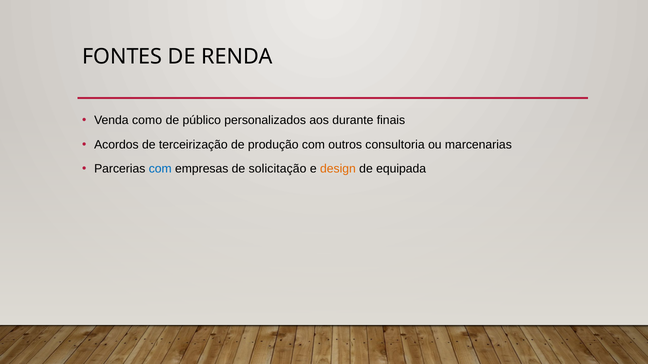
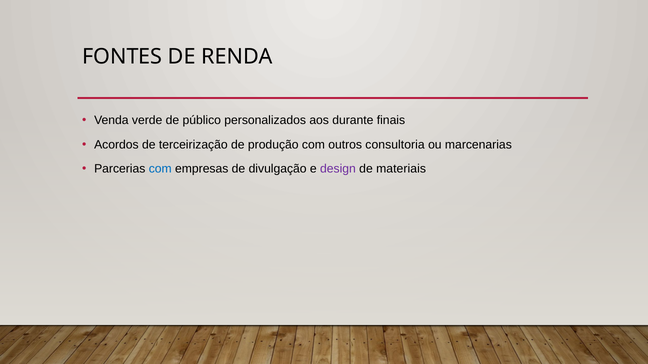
como: como -> verde (147, 121)
solicitação: solicitação -> divulgação (278, 169)
design colour: orange -> purple (338, 169)
equipada: equipada -> materiais (401, 169)
